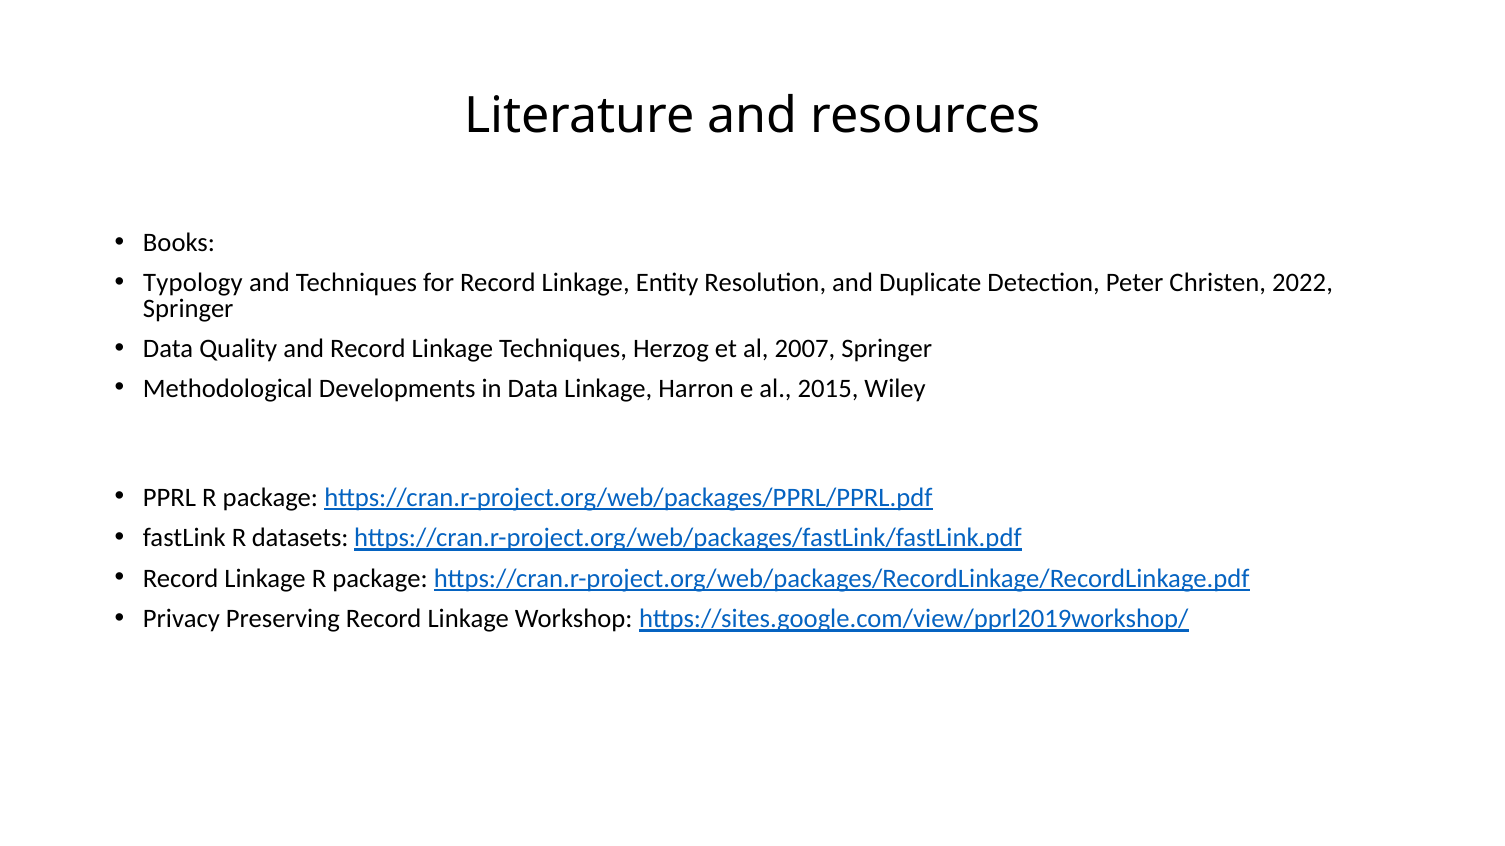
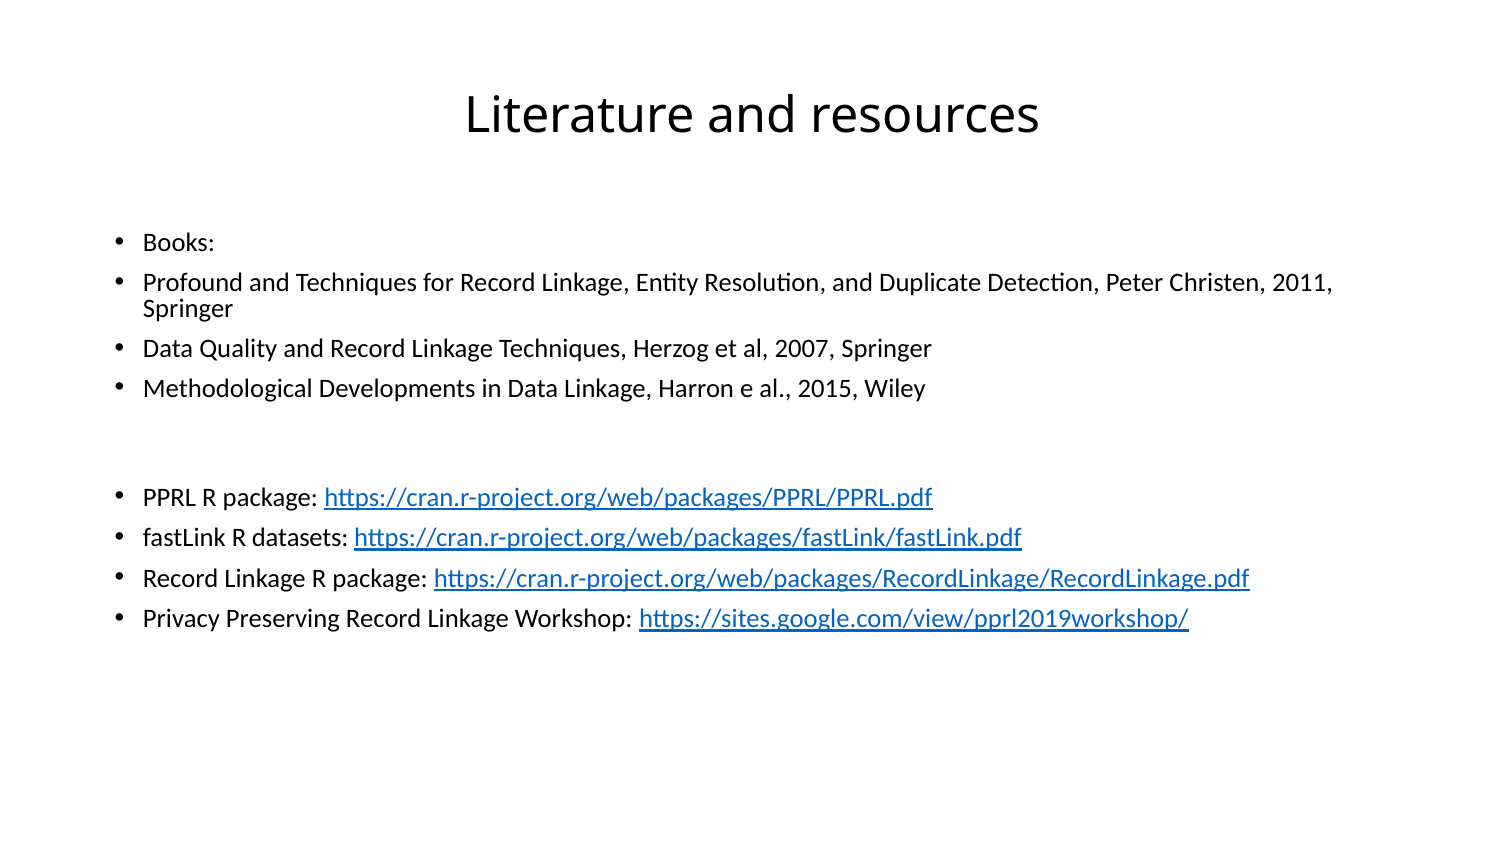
Typology: Typology -> Profound (193, 283)
2022: 2022 -> 2011 (1303, 283)
